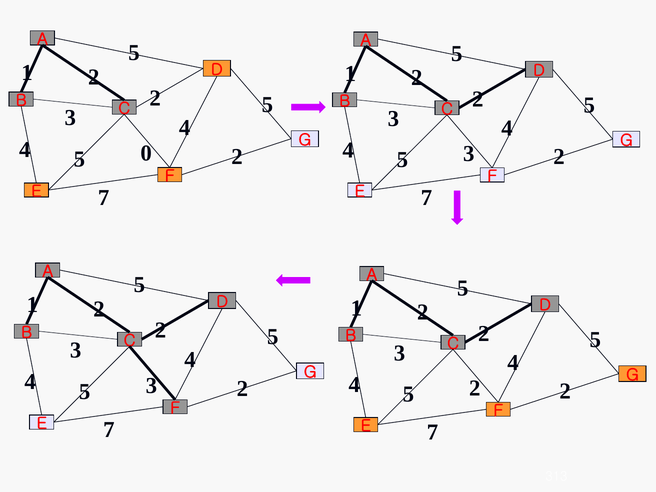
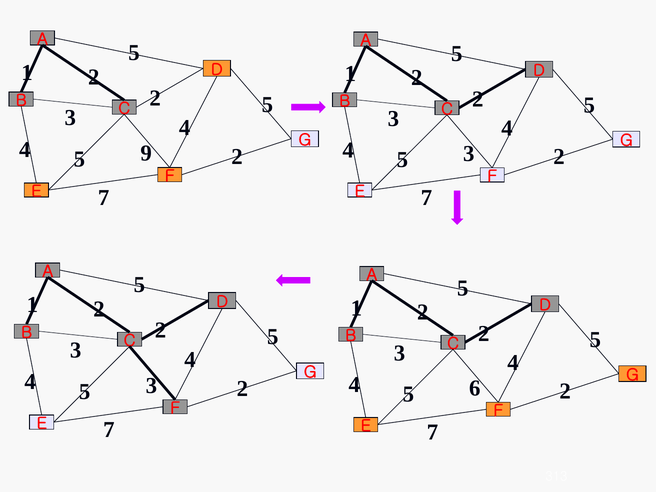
0: 0 -> 9 (146, 153)
2: 2 -> 6 (475, 388)
